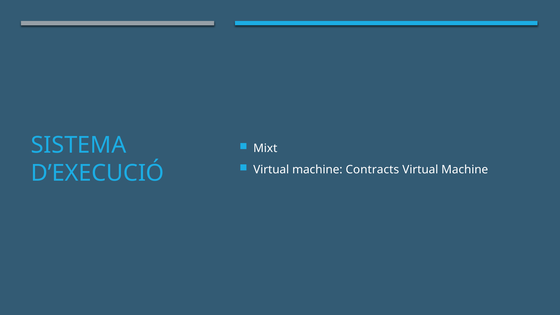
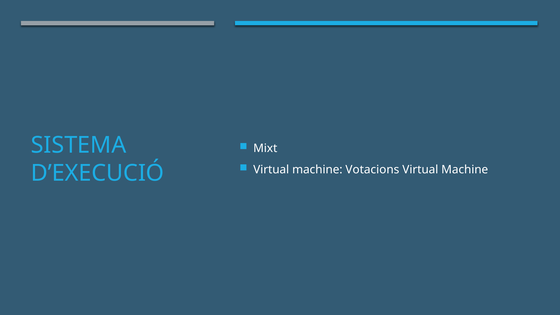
Contracts: Contracts -> Votacions (372, 170)
